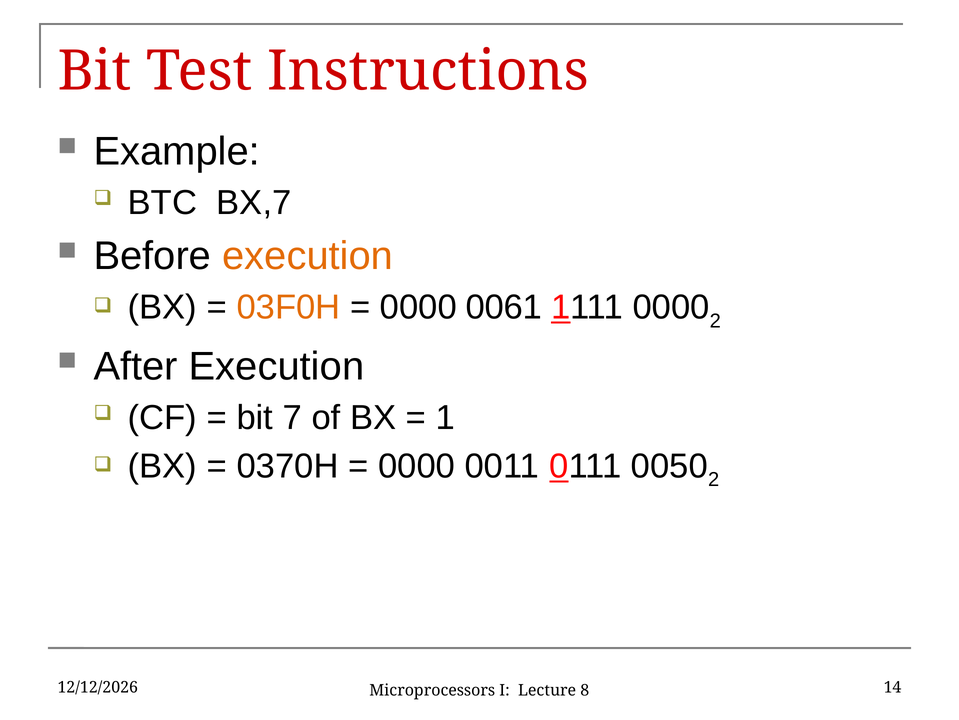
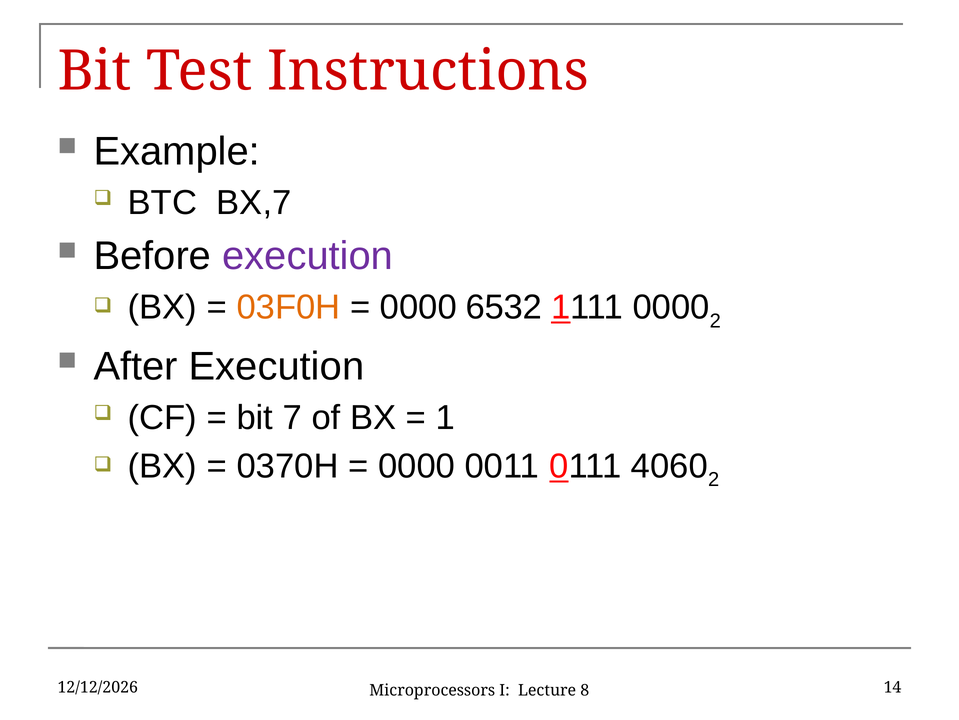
execution colour: orange -> purple (308, 256)
0061: 0061 -> 6532 (504, 307)
0050: 0050 -> 4060 (669, 466)
